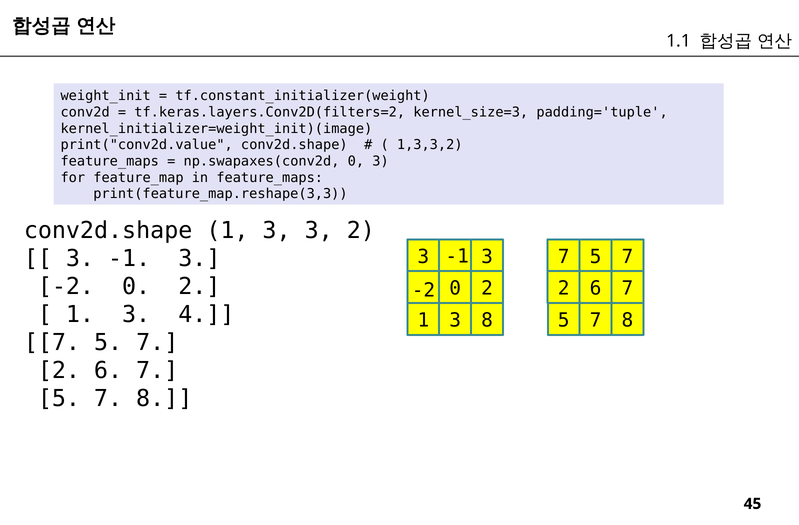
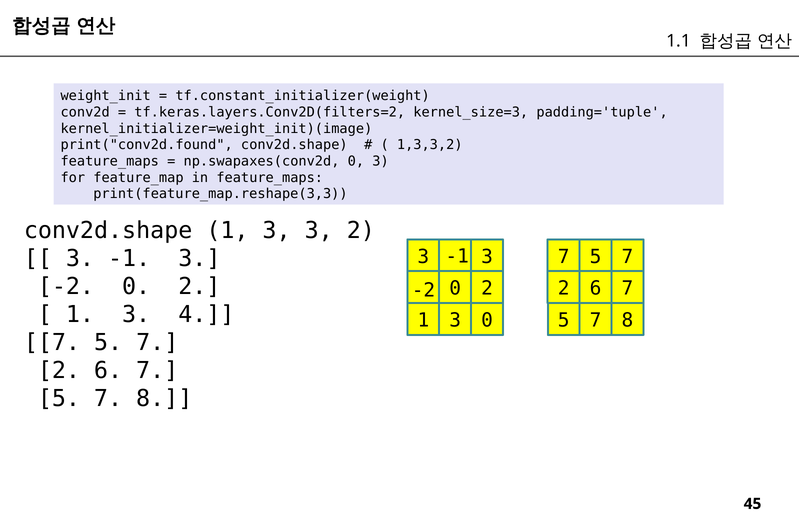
print("conv2d.value: print("conv2d.value -> print("conv2d.found (147, 145)
8: 8 -> 0 (487, 320)
